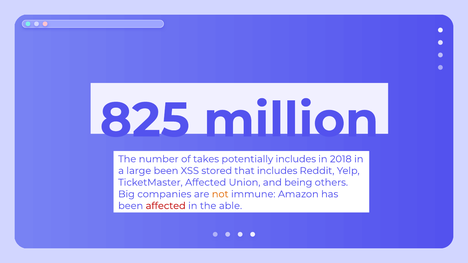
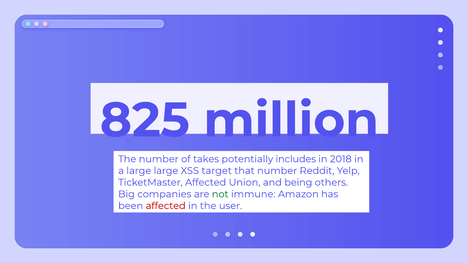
large been: been -> large (166, 171)
stored: stored -> target (217, 171)
that includes: includes -> number (277, 171)
not colour: orange -> green (220, 194)
able: able -> user (231, 206)
